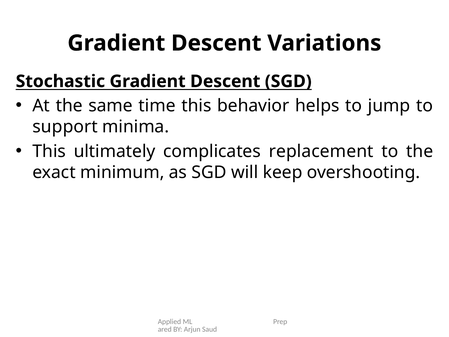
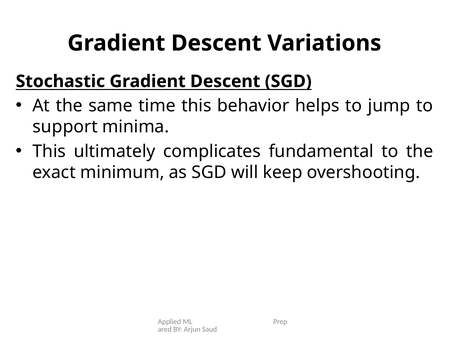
replacement: replacement -> fundamental (321, 151)
